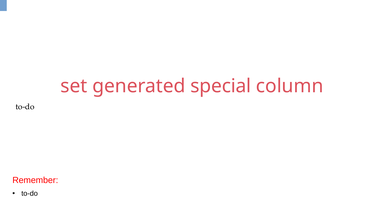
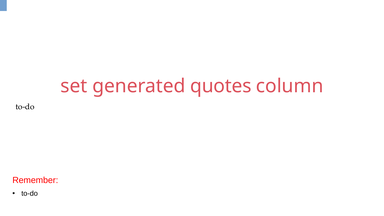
special: special -> quotes (221, 86)
